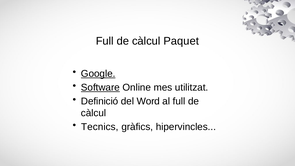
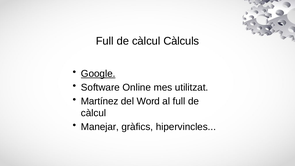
Paquet: Paquet -> Càlculs (181, 41)
Software underline: present -> none (100, 87)
Definició: Definició -> Martínez (100, 101)
Tecnics: Tecnics -> Manejar (100, 127)
